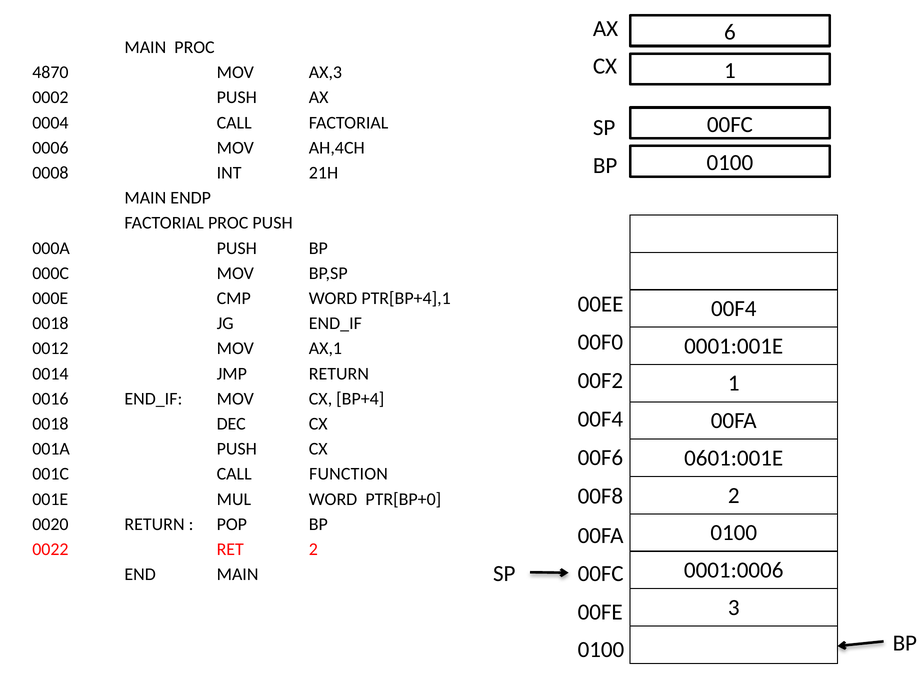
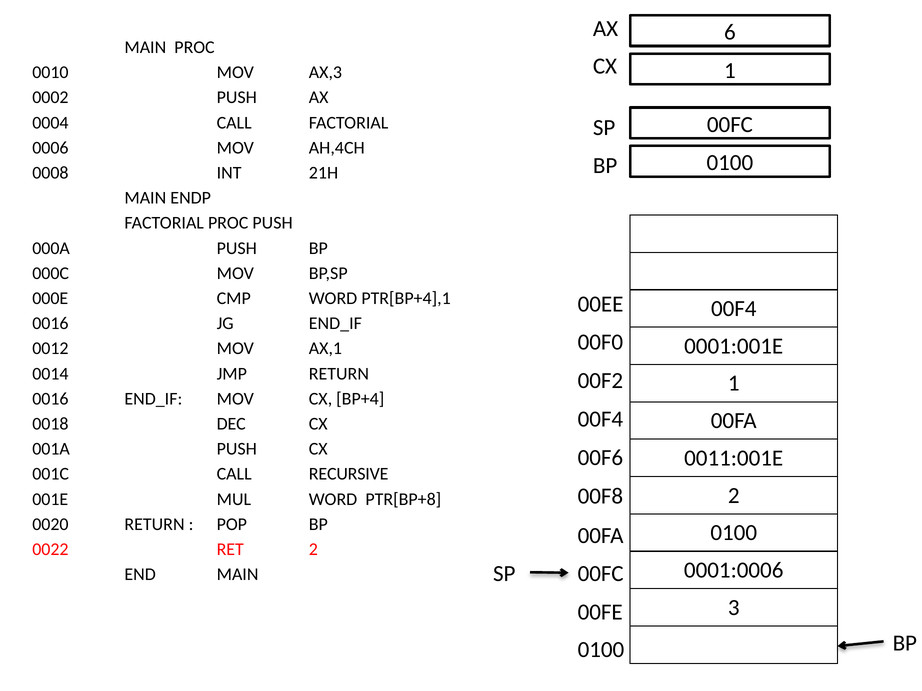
4870: 4870 -> 0010 (50, 72)
0018: 0018 -> 0016 (50, 324)
0601:001E: 0601:001E -> 0011:001E (734, 458)
FUNCTION: FUNCTION -> RECURSIVE (349, 474)
PTR[BP+0: PTR[BP+0 -> PTR[BP+8 (403, 500)
